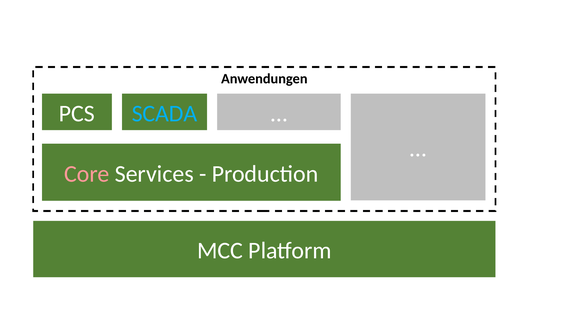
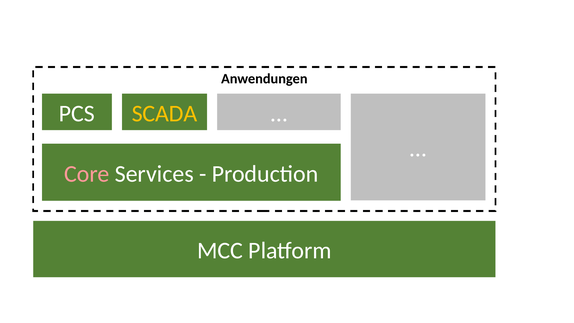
SCADA colour: light blue -> yellow (165, 114)
